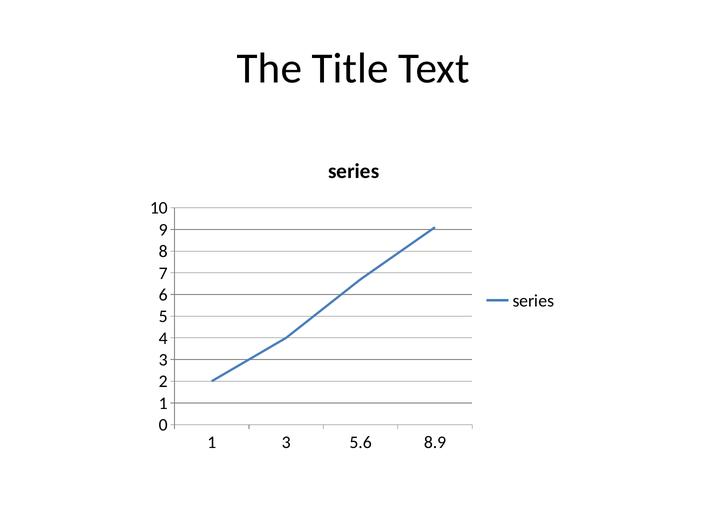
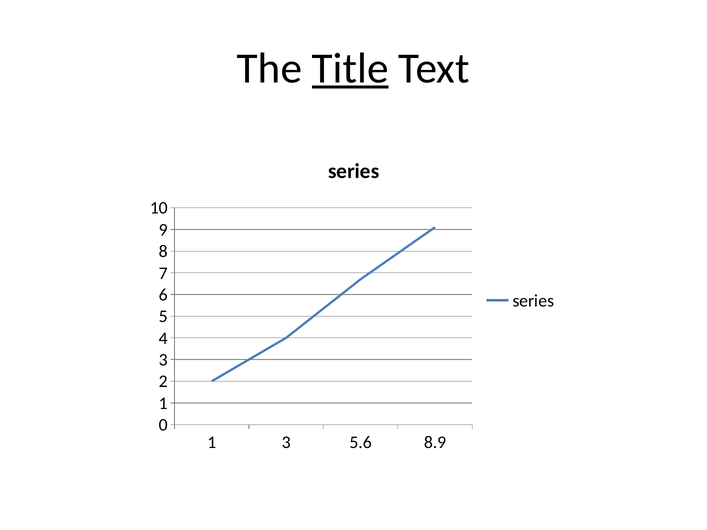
Title underline: none -> present (350, 68)
